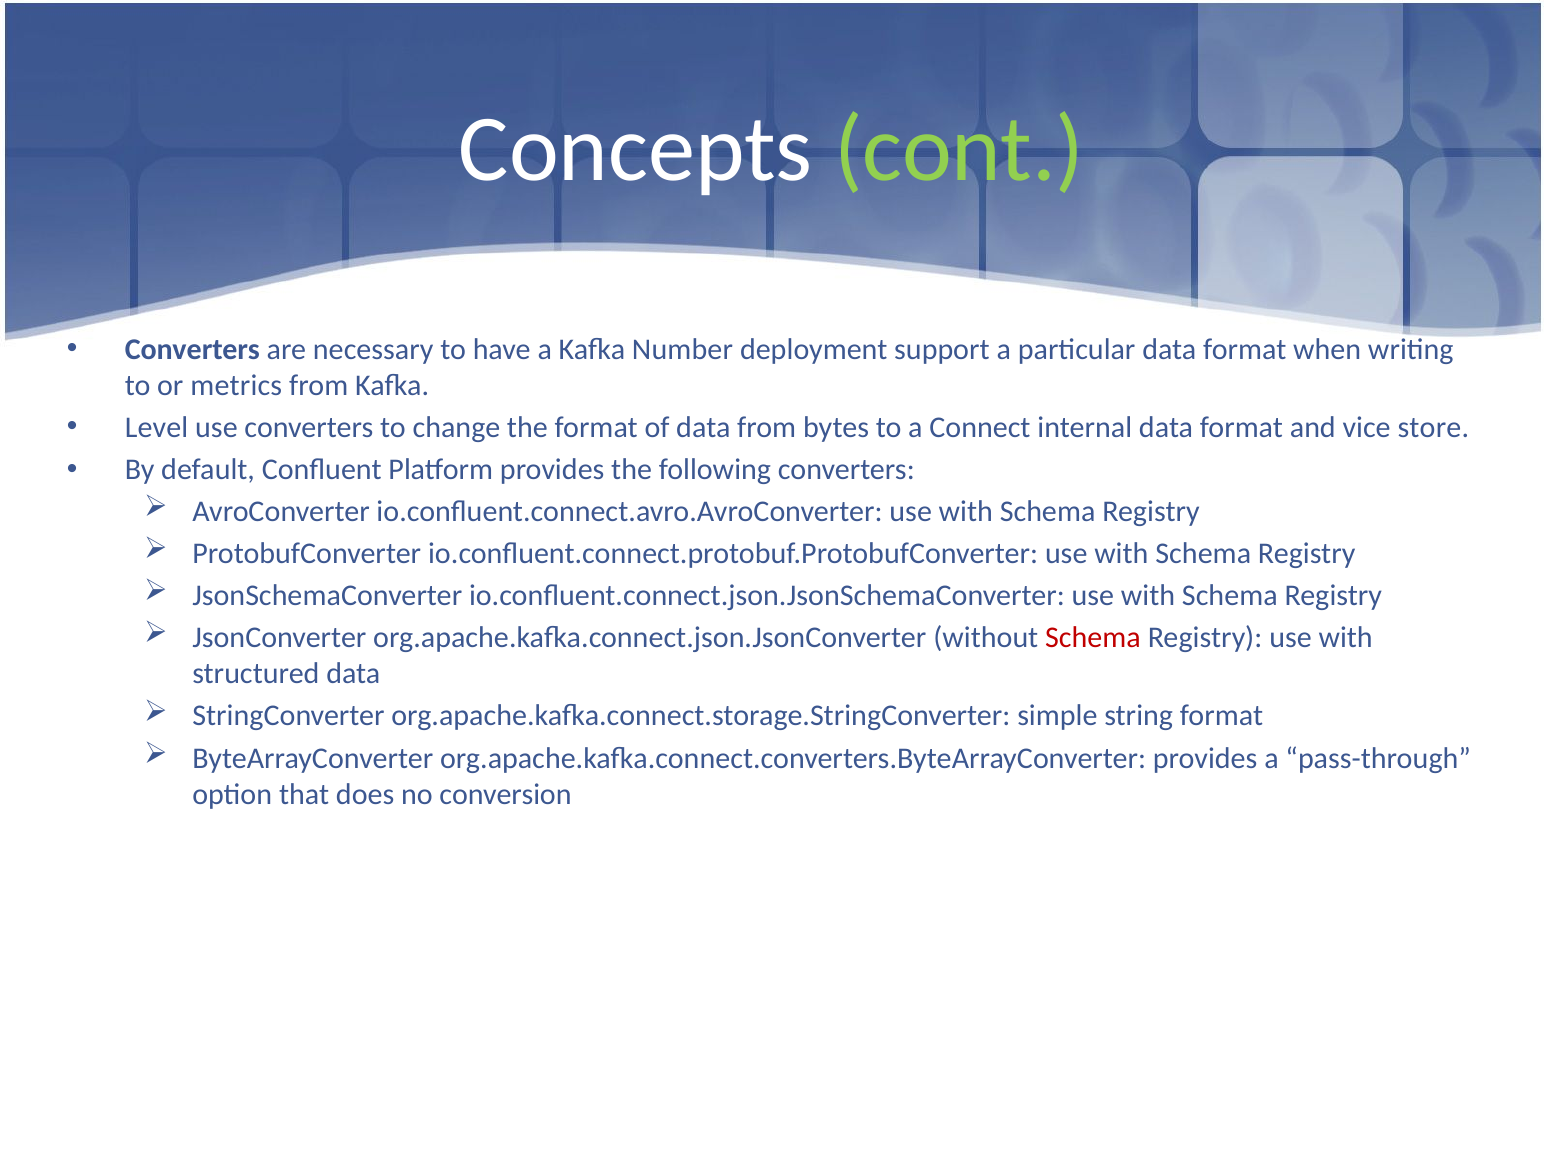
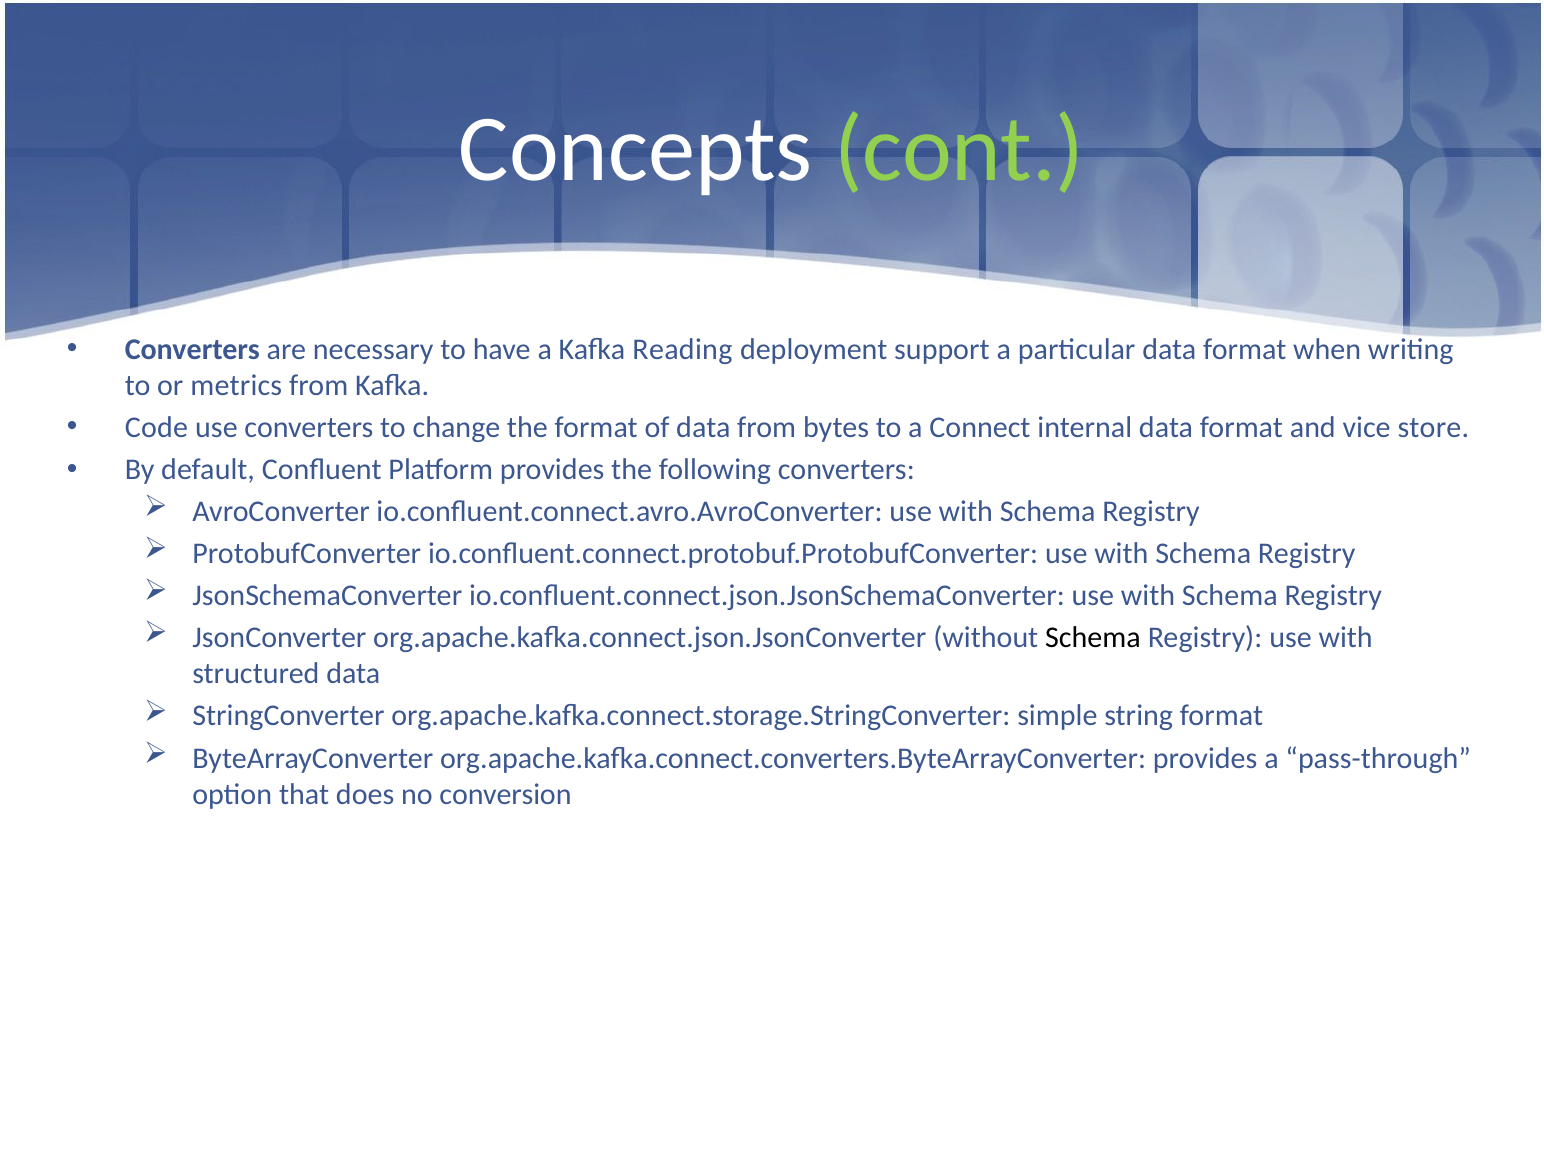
Number: Number -> Reading (682, 350)
Level: Level -> Code (156, 428)
Schema colour: red -> black (1093, 638)
